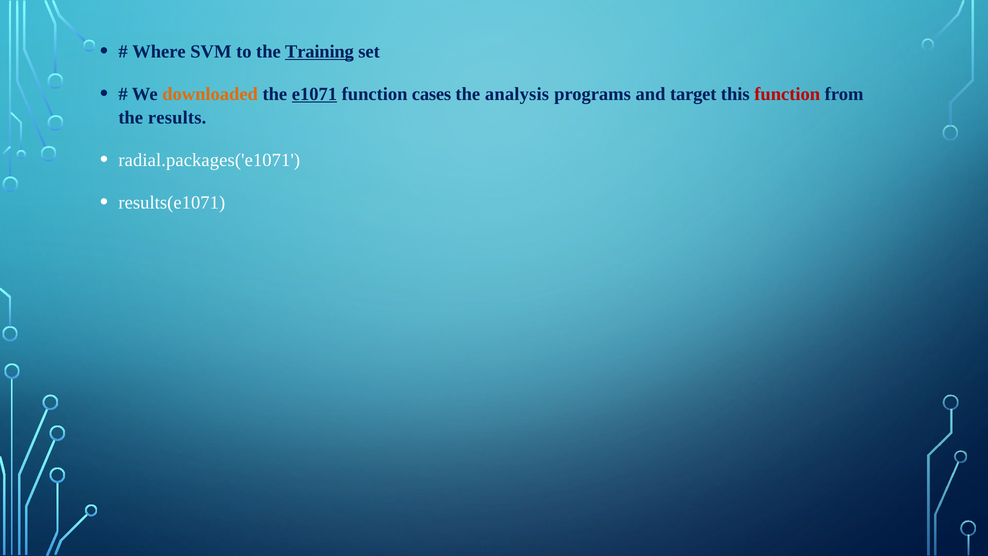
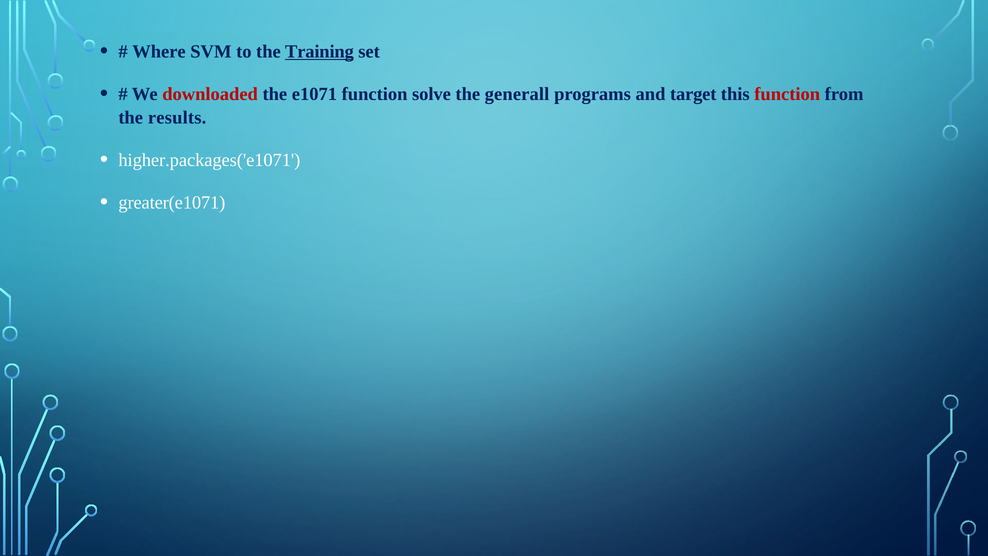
downloaded colour: orange -> red (210, 94)
e1071 underline: present -> none (314, 94)
cases: cases -> solve (431, 94)
analysis: analysis -> generall (517, 94)
radial.packages('e1071: radial.packages('e1071 -> higher.packages('e1071 (209, 160)
results(e1071: results(e1071 -> greater(e1071 (172, 202)
